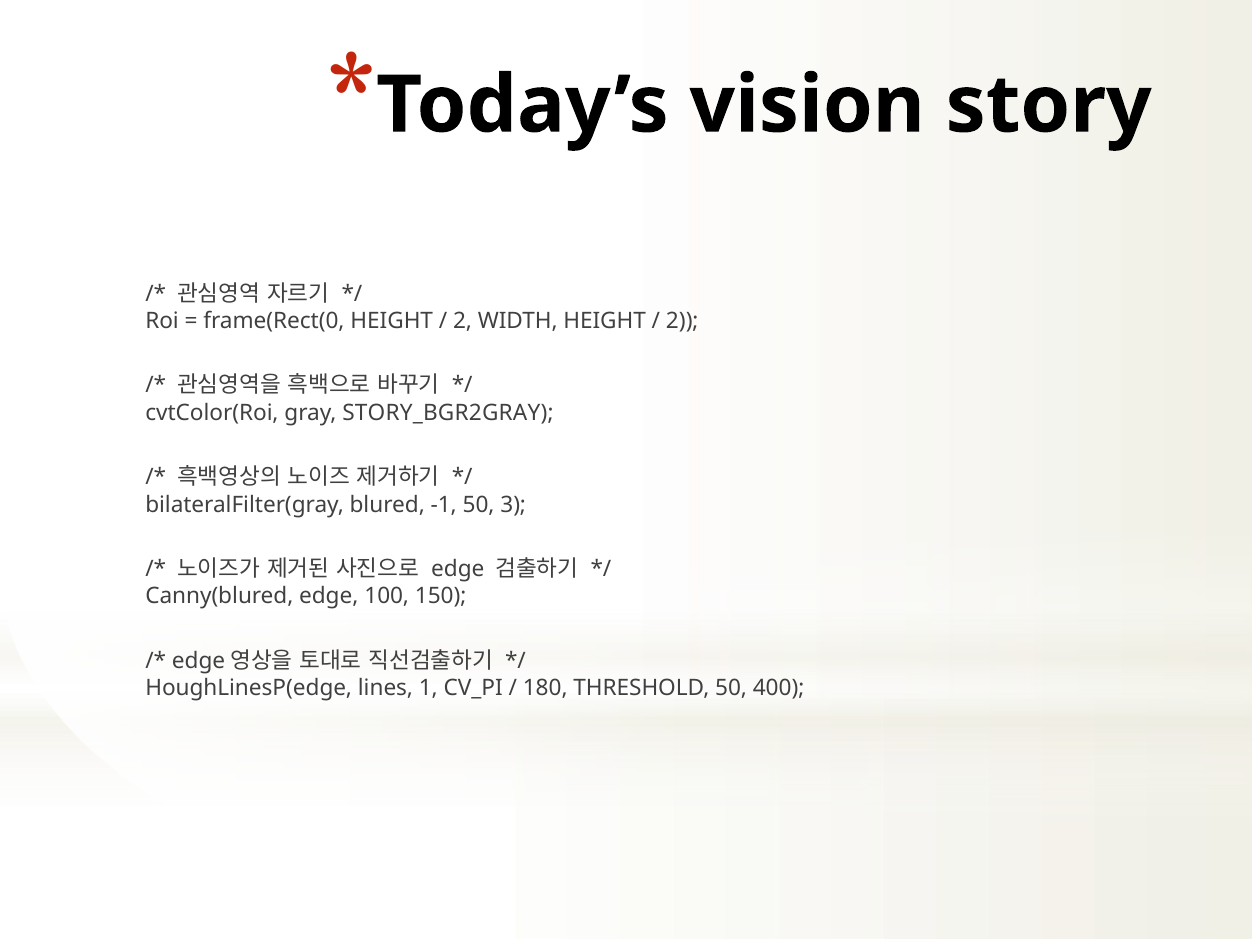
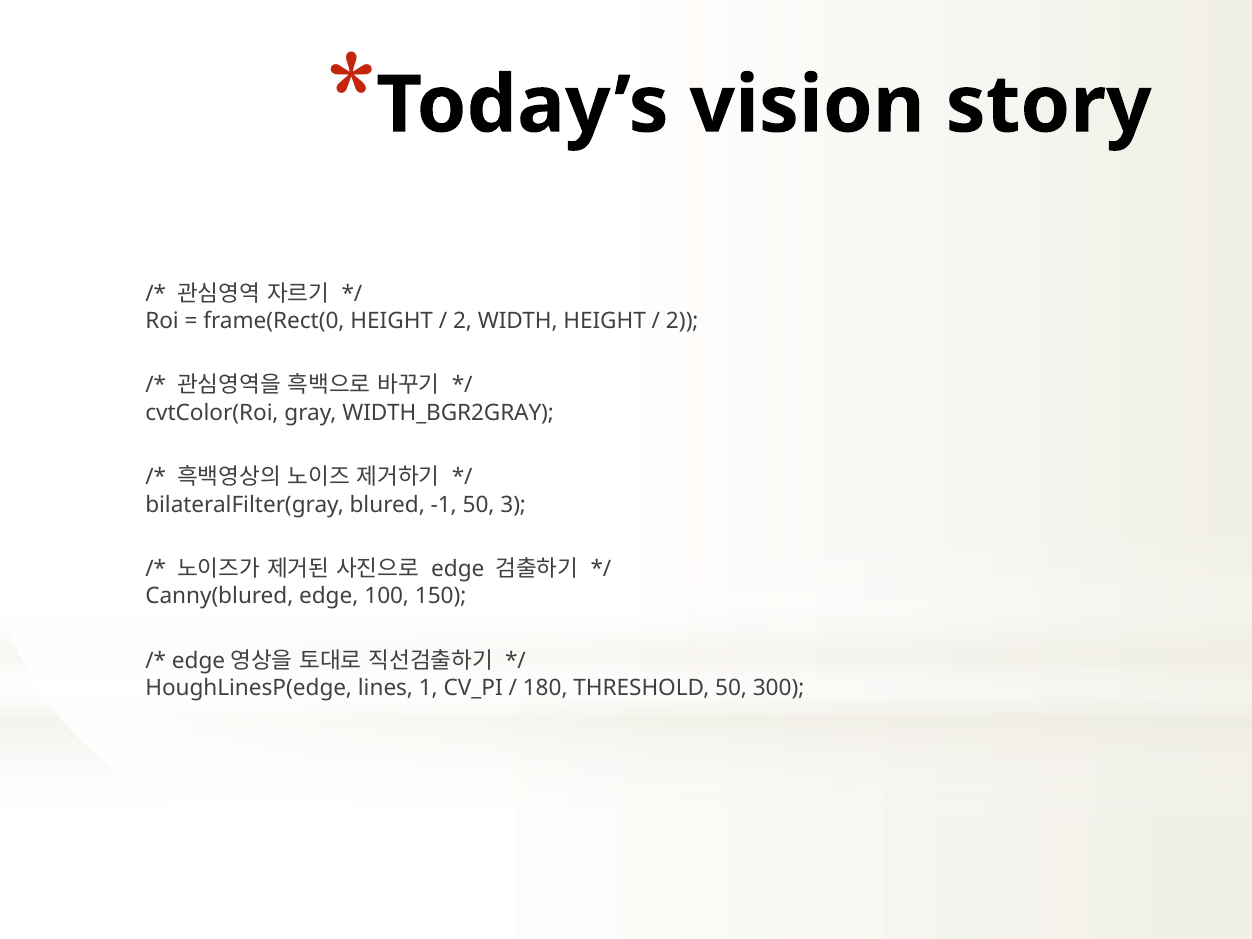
STORY_BGR2GRAY: STORY_BGR2GRAY -> WIDTH_BGR2GRAY (448, 413)
400: 400 -> 300 (779, 688)
